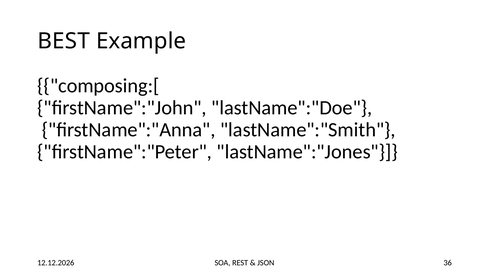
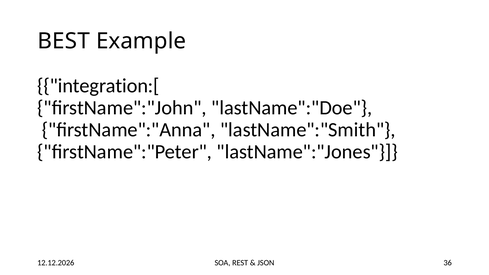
composing:[: composing:[ -> integration:[ (98, 86)
